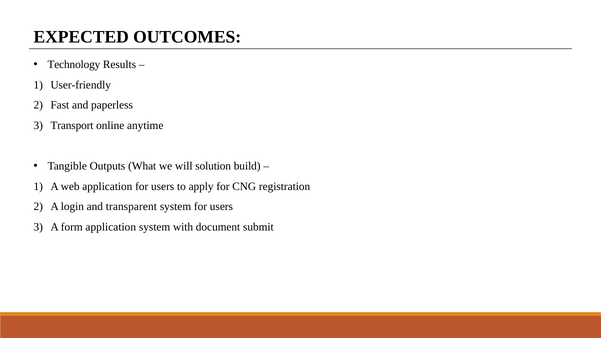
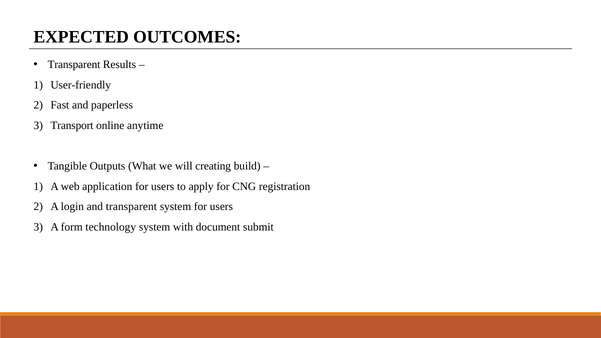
Technology: Technology -> Transparent (74, 65)
solution: solution -> creating (213, 166)
form application: application -> technology (111, 227)
